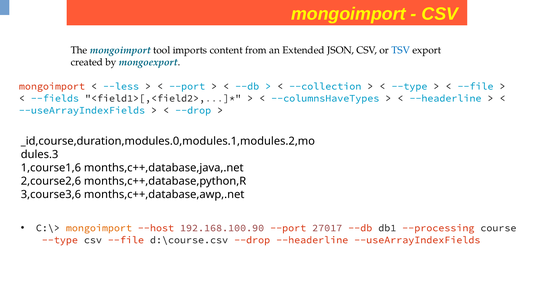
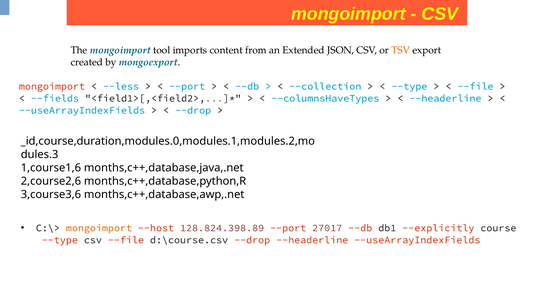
TSV colour: blue -> orange (401, 50)
192.168.100.90: 192.168.100.90 -> 128.824.398.89 (222, 228)
--processing: --processing -> --explicitly (438, 228)
